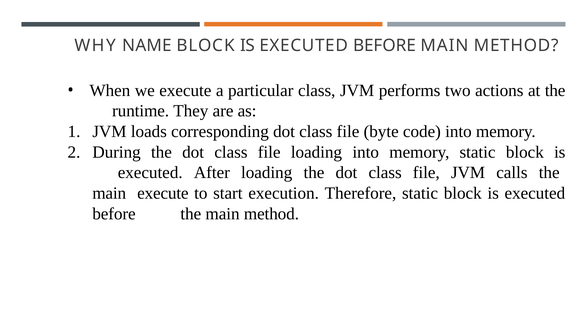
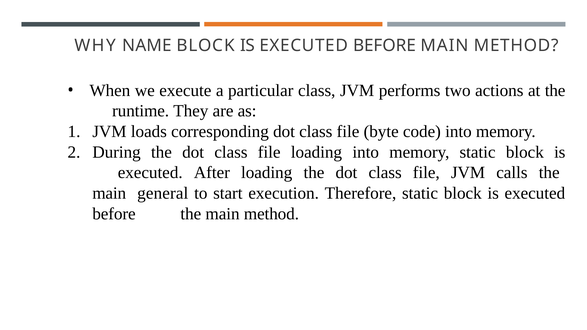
main execute: execute -> general (163, 193)
